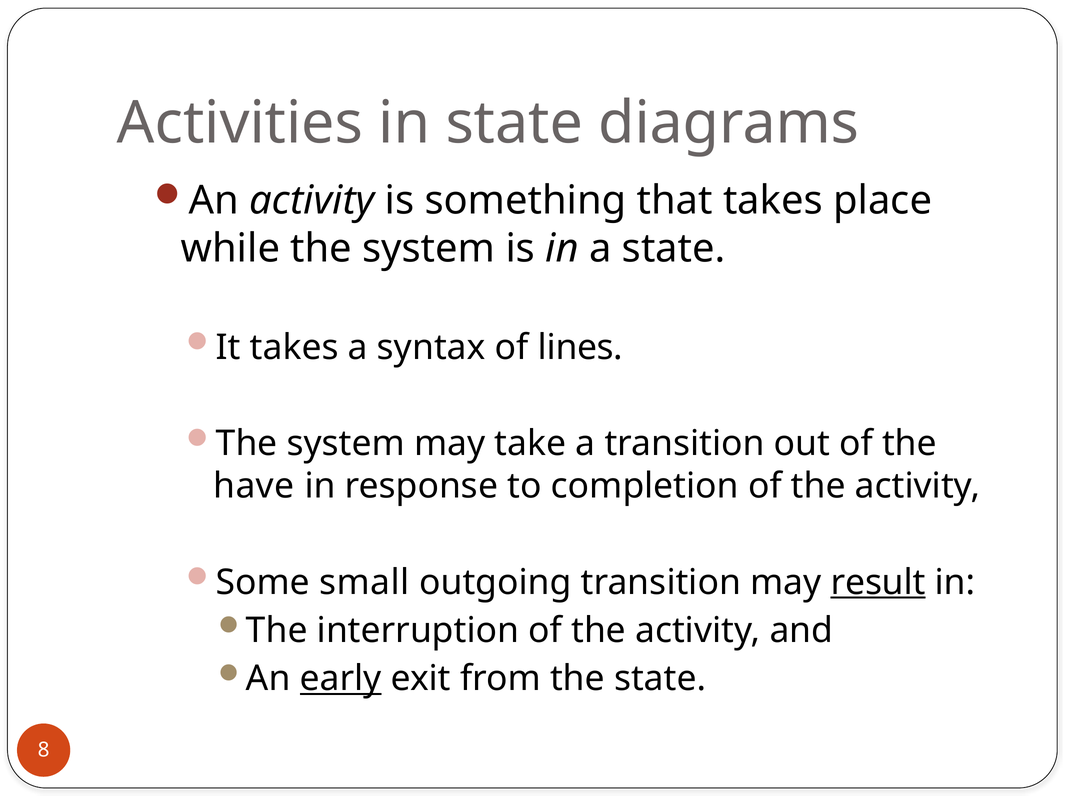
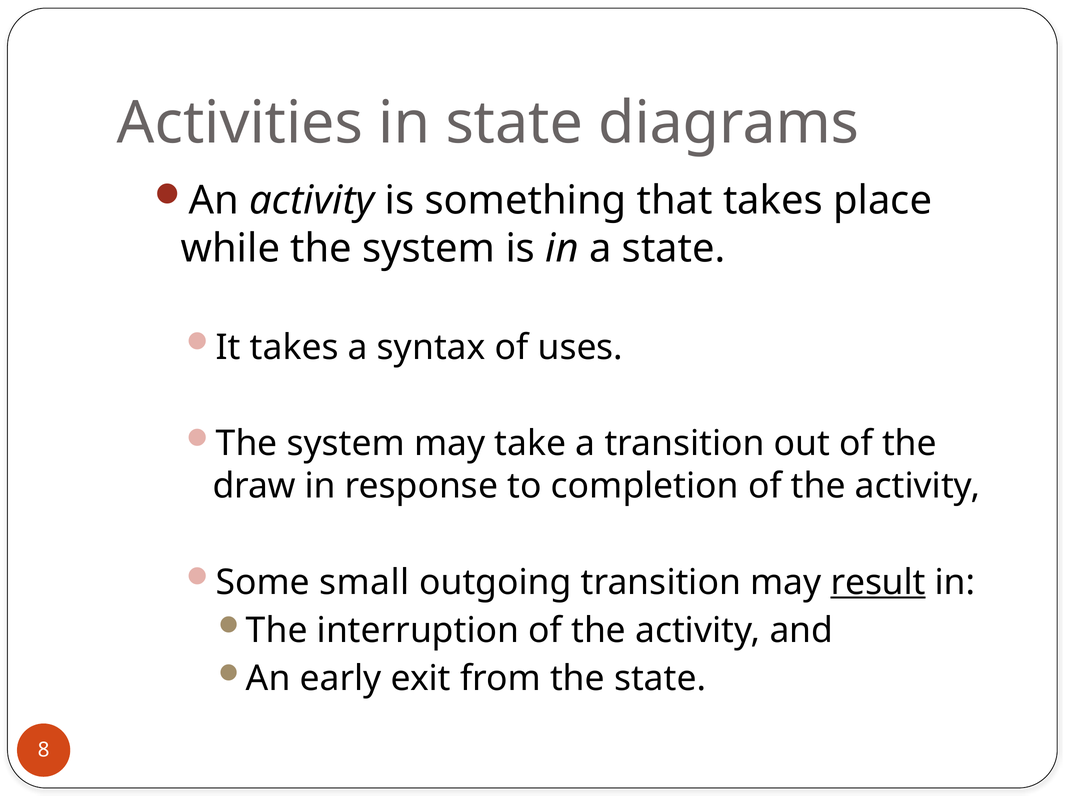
lines: lines -> uses (580, 347)
have: have -> draw (254, 486)
early underline: present -> none (341, 678)
